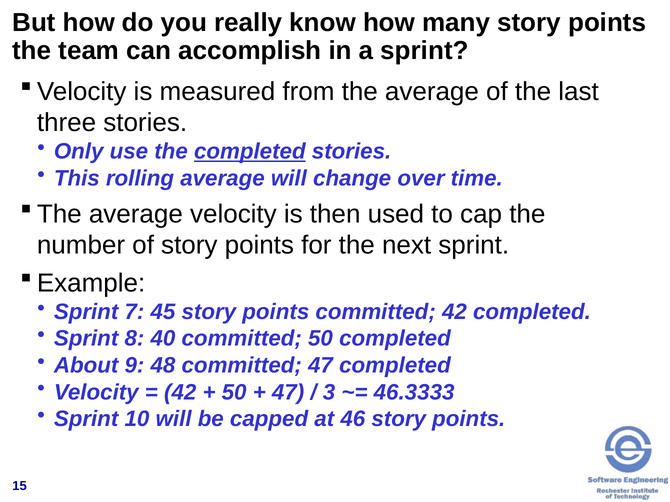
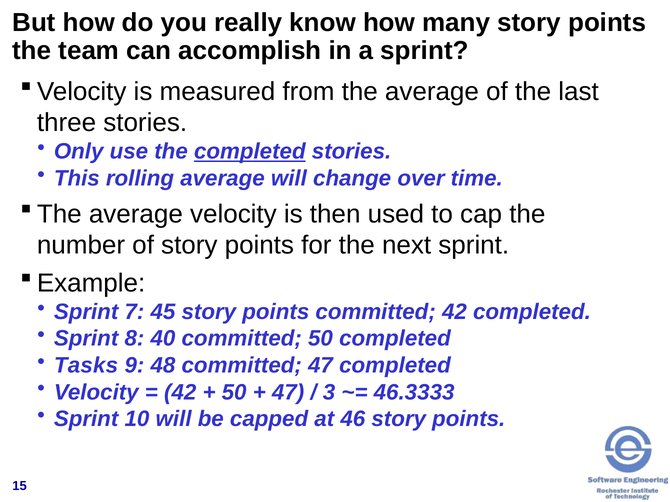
About: About -> Tasks (86, 366)
